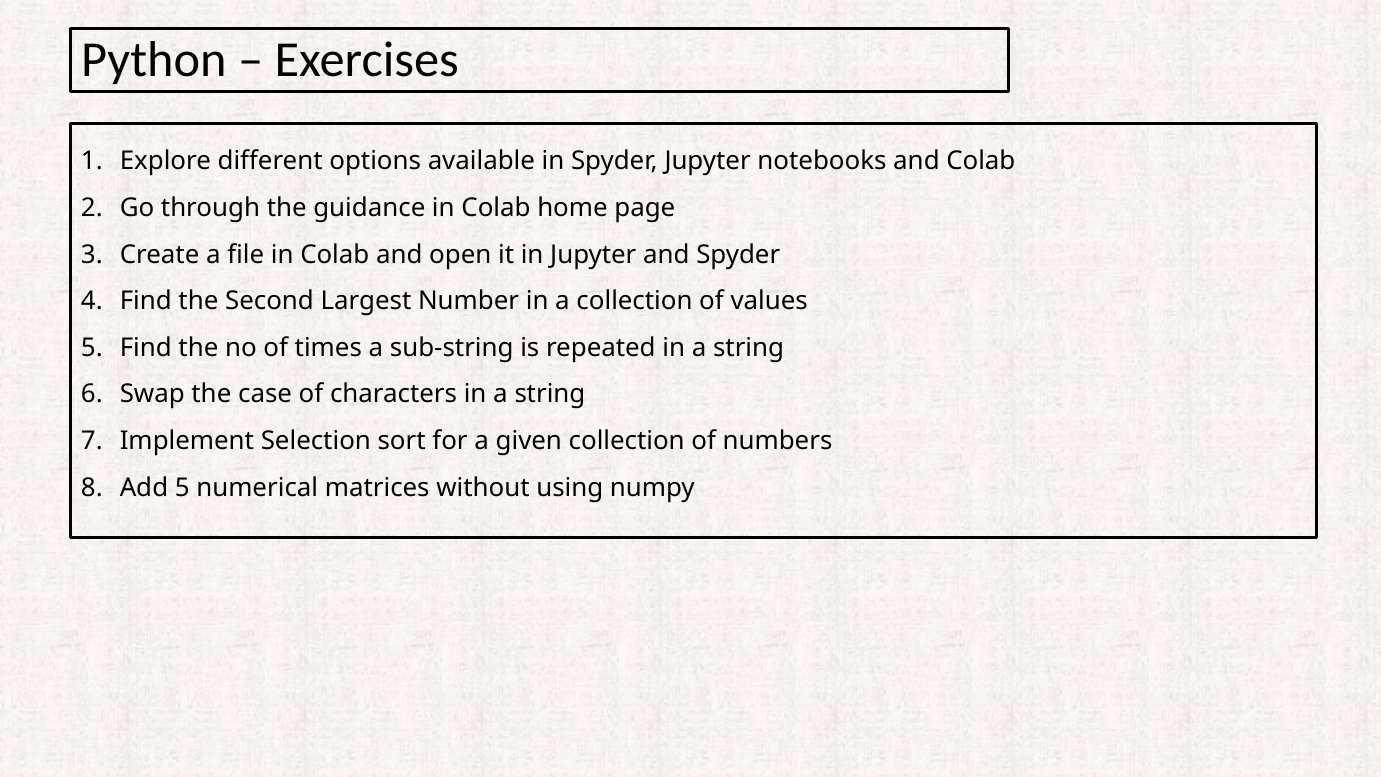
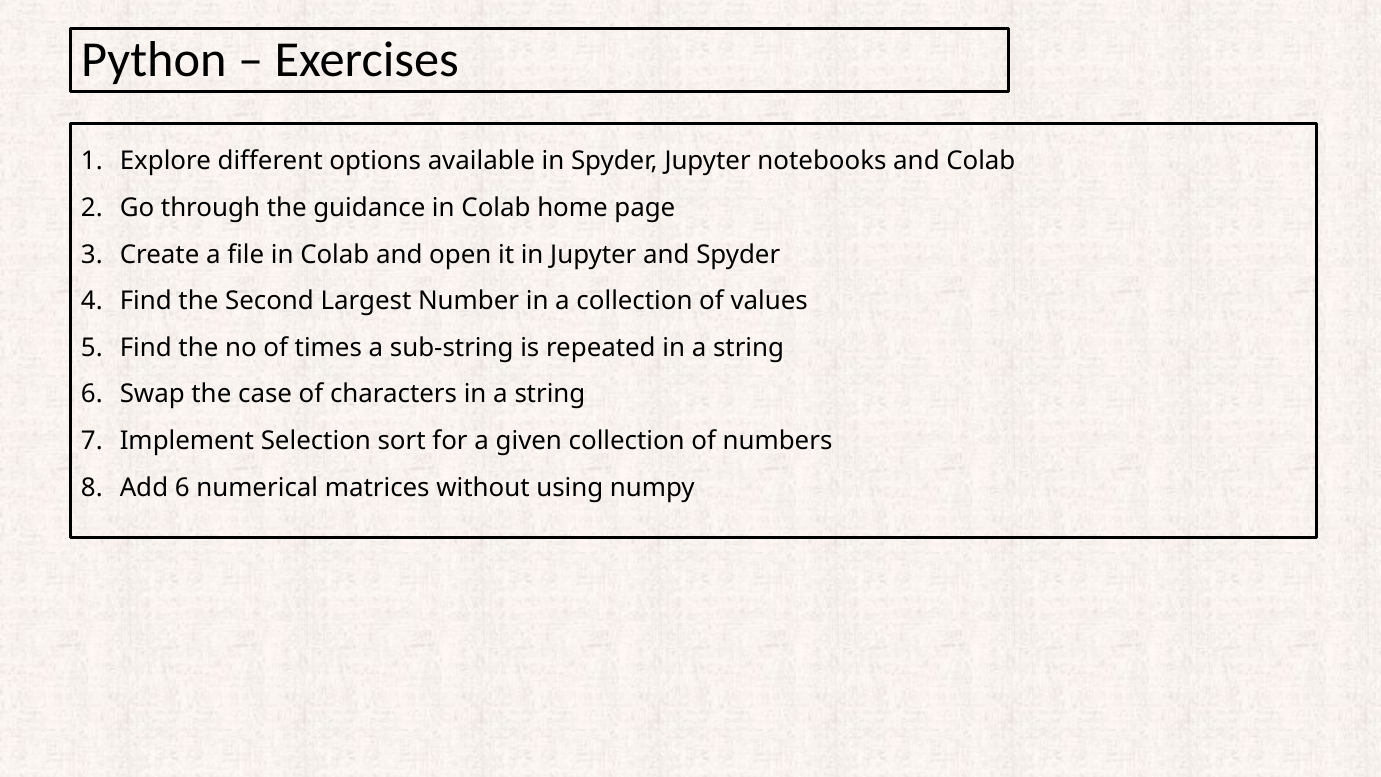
Add 5: 5 -> 6 (182, 488)
